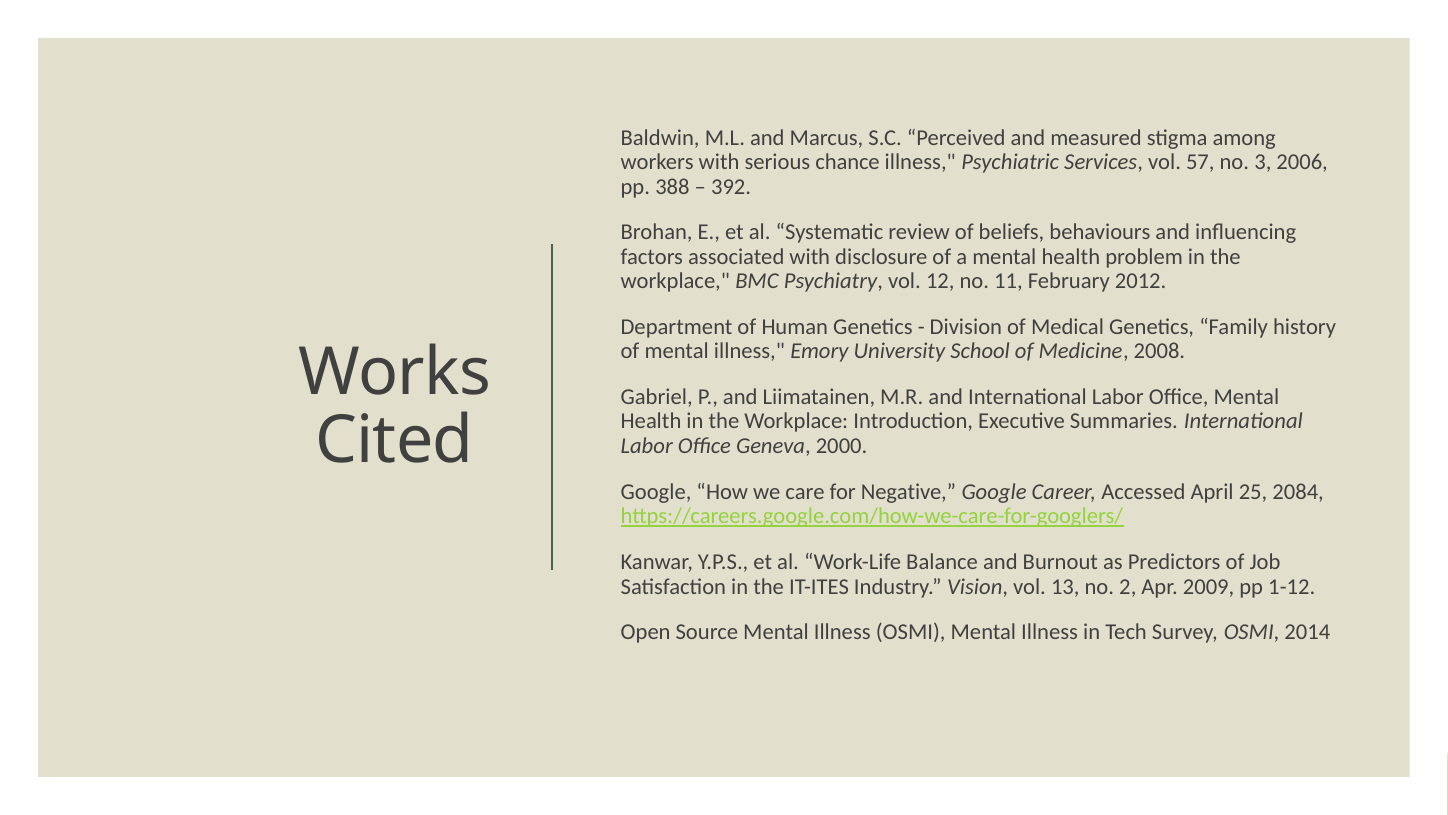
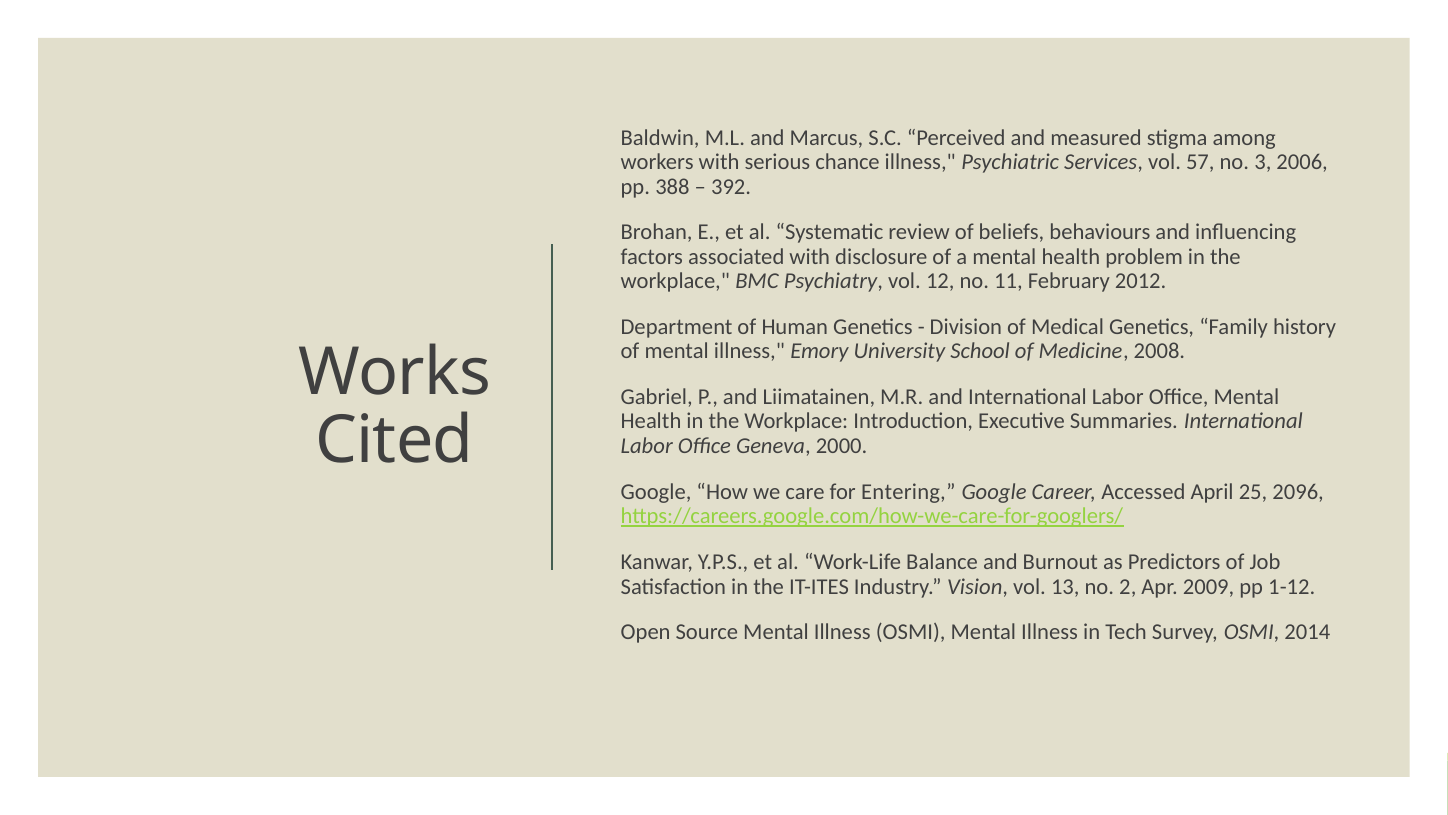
Negative: Negative -> Entering (908, 491)
2084: 2084 -> 2096 (1298, 491)
